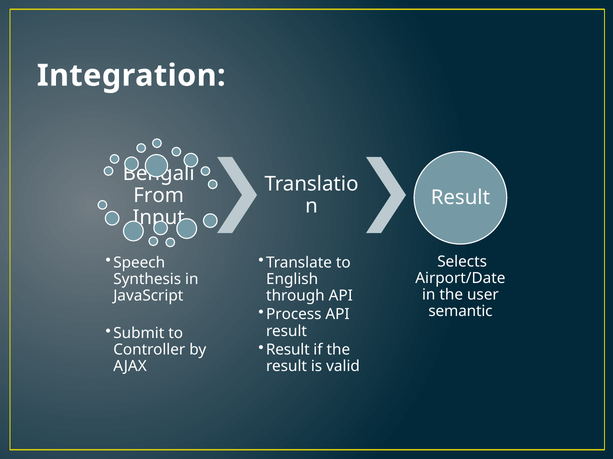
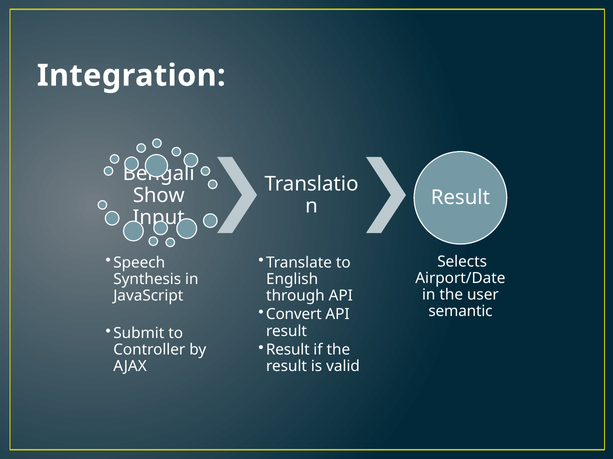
From: From -> Show (159, 196)
Process: Process -> Convert (294, 315)
